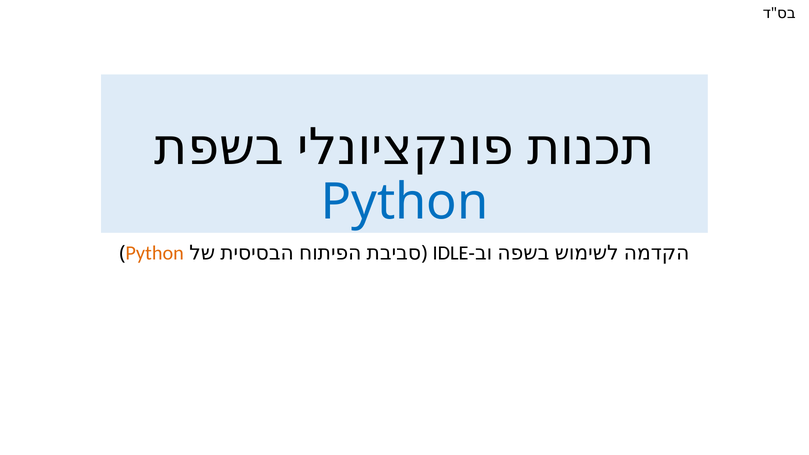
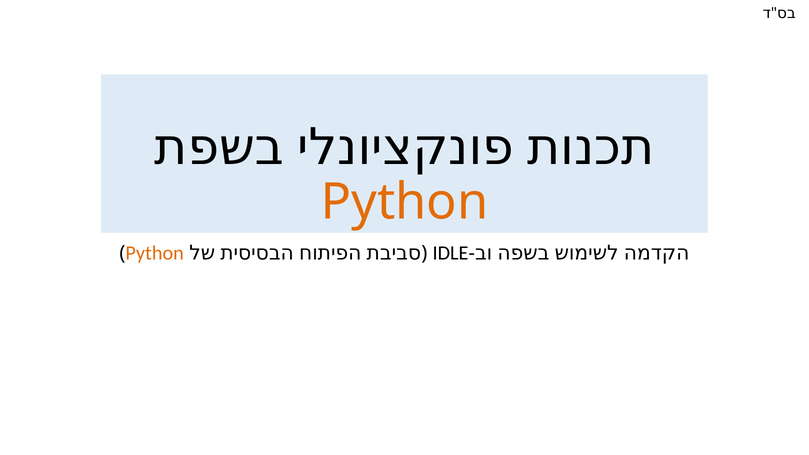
Python colour: blue -> orange (404, 202)
